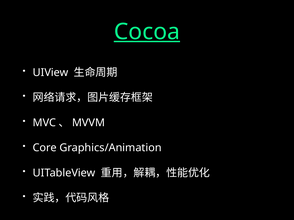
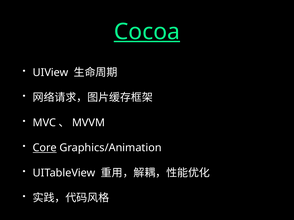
Core underline: none -> present (45, 148)
